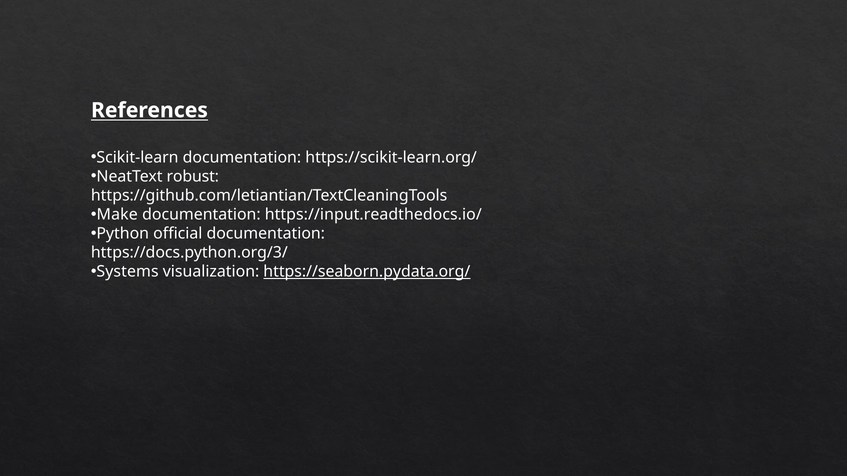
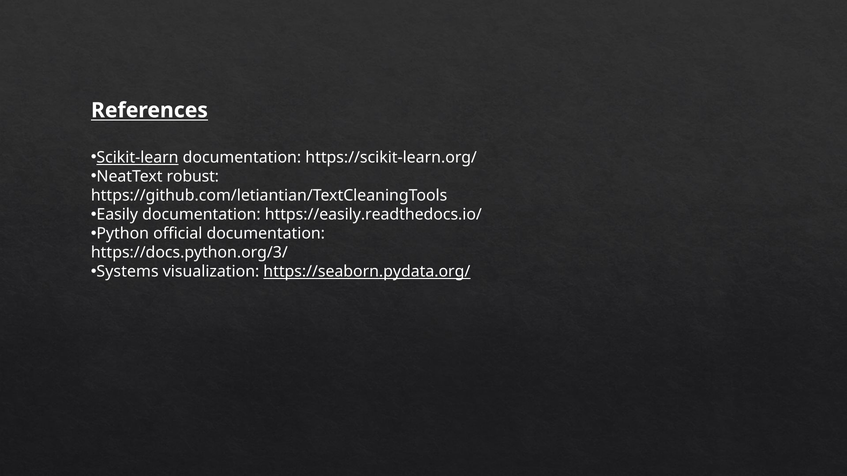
Scikit-learn underline: none -> present (138, 158)
Make: Make -> Easily (117, 215)
https://input.readthedocs.io/: https://input.readthedocs.io/ -> https://easily.readthedocs.io/ (373, 215)
